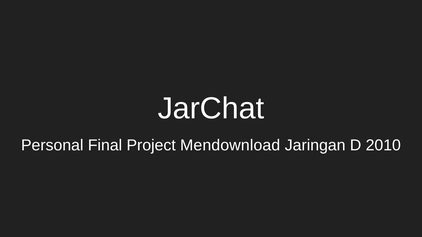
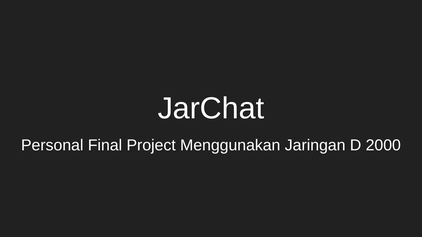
Mendownload: Mendownload -> Menggunakan (230, 146)
2010: 2010 -> 2000 (383, 146)
